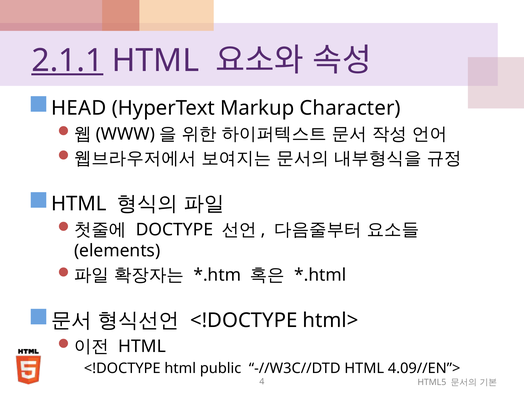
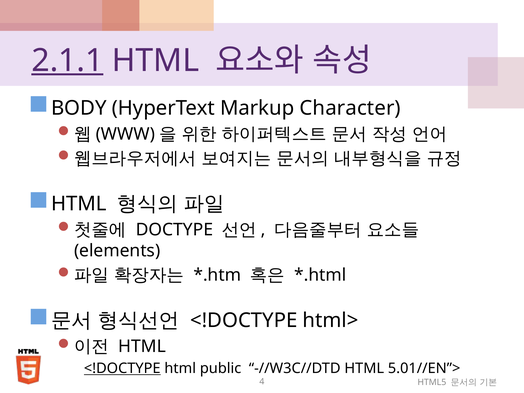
HEAD: HEAD -> BODY (79, 108)
<!DOCTYPE underline: none -> present (122, 368)
4.09//EN”>: 4.09//EN”> -> 5.01//EN”> (424, 368)
